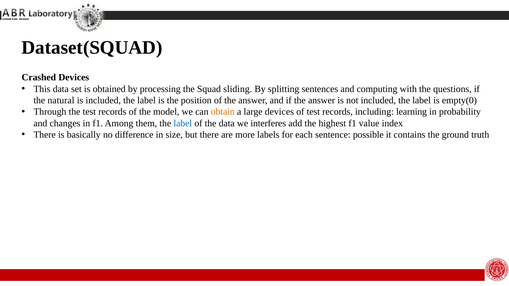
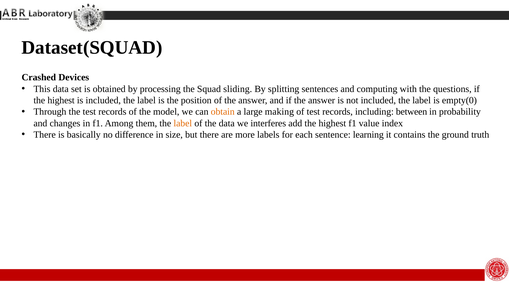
natural: natural -> highest (61, 100)
large devices: devices -> making (279, 112)
learning: learning -> between (412, 112)
label colour: blue -> orange (183, 123)
possible: possible -> learning (368, 135)
